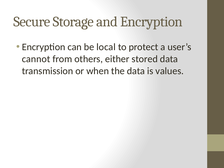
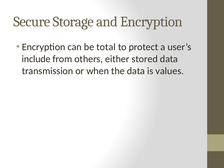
local: local -> total (106, 47)
cannot: cannot -> include (36, 59)
